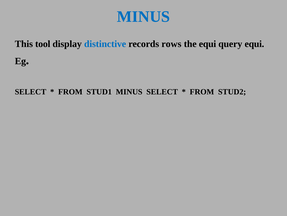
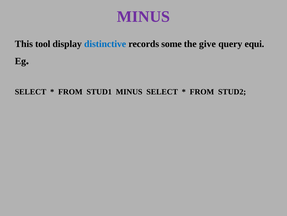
MINUS colour: blue -> purple (143, 17)
rows: rows -> some (172, 44)
the equi: equi -> give (207, 44)
